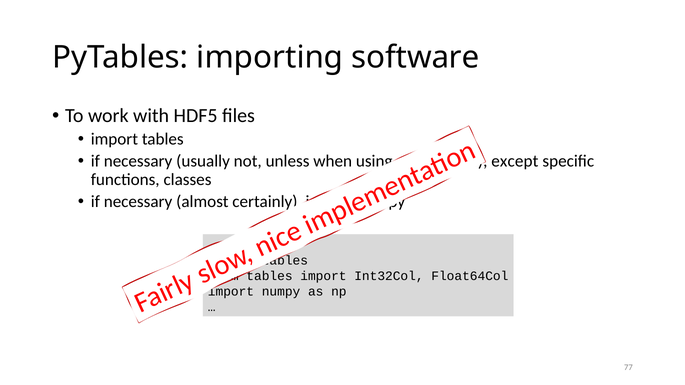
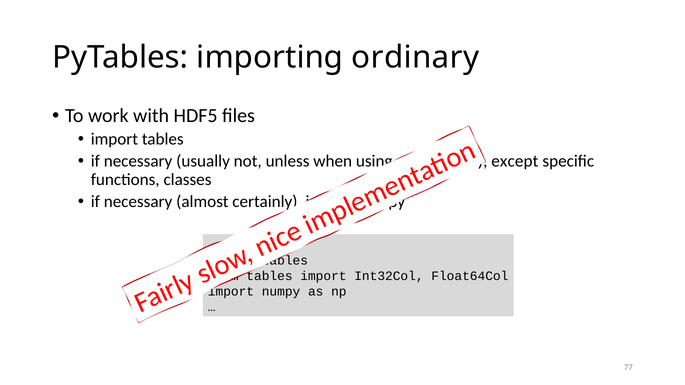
software: software -> ordinary (415, 58)
